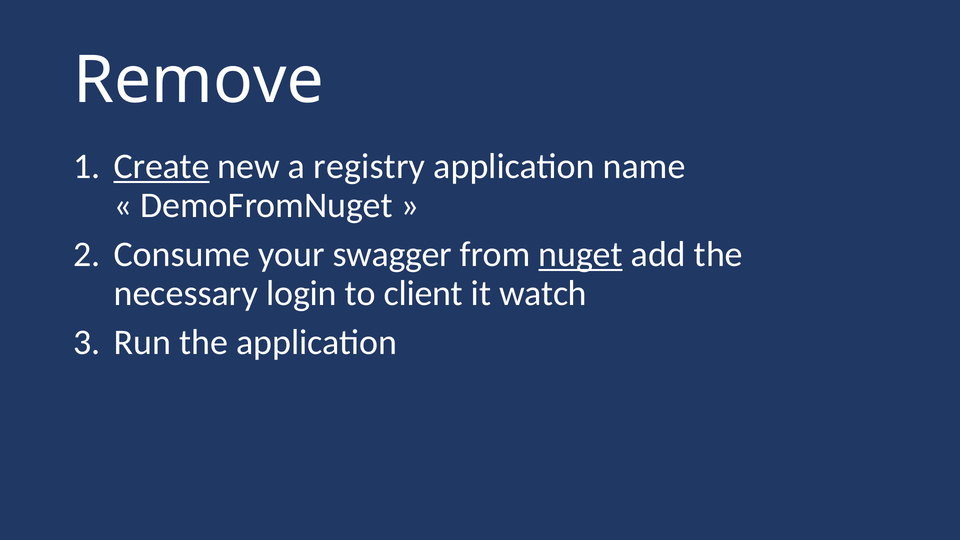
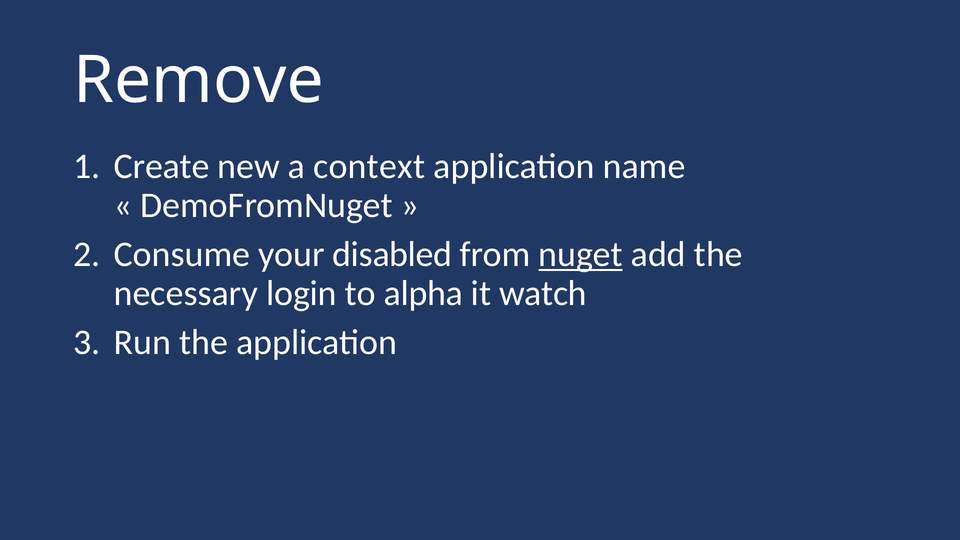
Create underline: present -> none (162, 167)
registry: registry -> context (369, 167)
swagger: swagger -> disabled (392, 254)
client: client -> alpha (423, 293)
